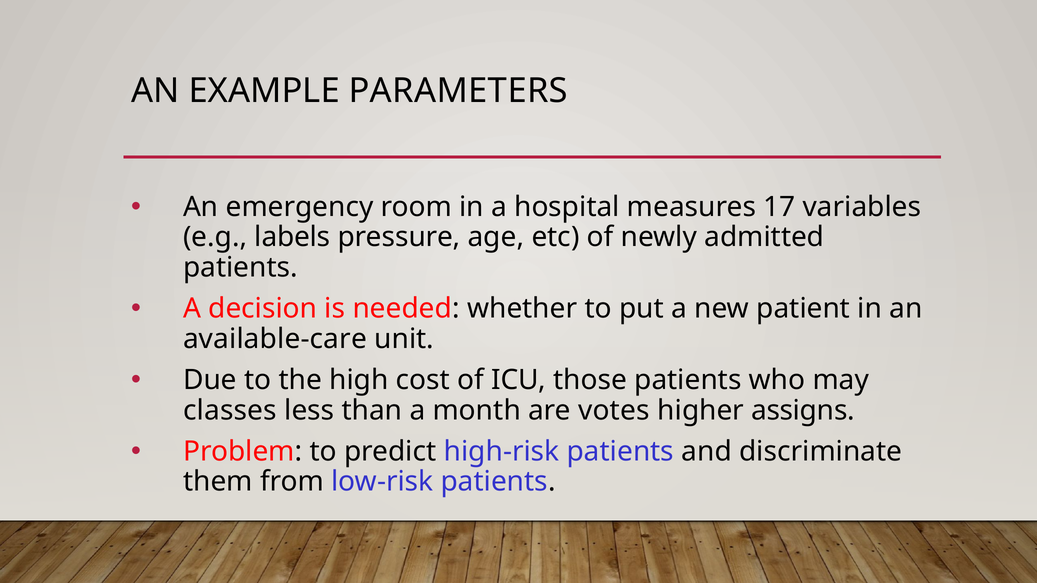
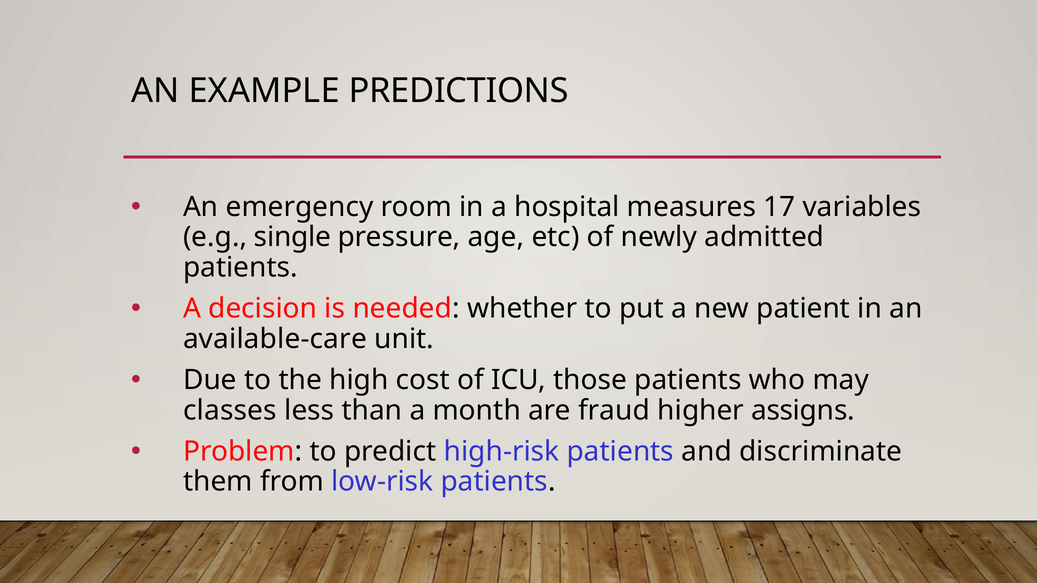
PARAMETERS: PARAMETERS -> PREDICTIONS (459, 91)
labels: labels -> single (292, 237)
votes: votes -> fraud (614, 410)
